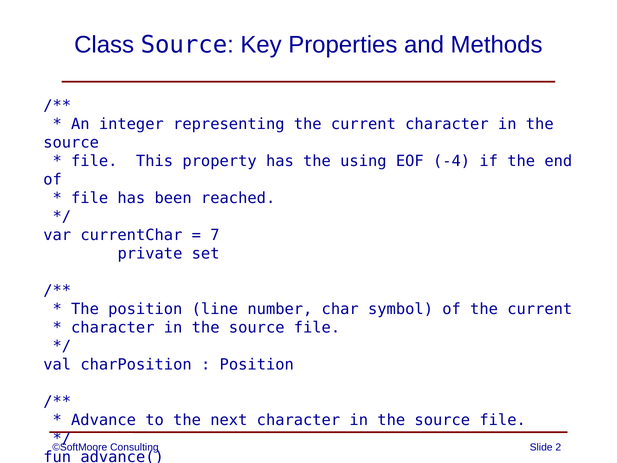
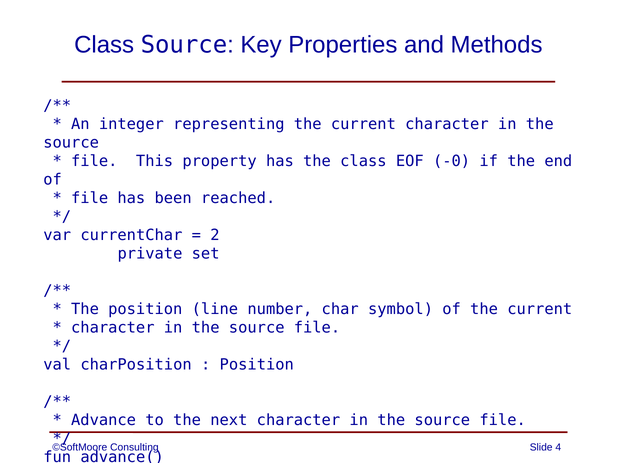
the using: using -> class (363, 161)
-4: -4 -> -0 (452, 161)
7: 7 -> 2 (215, 235)
2: 2 -> 4 (558, 447)
